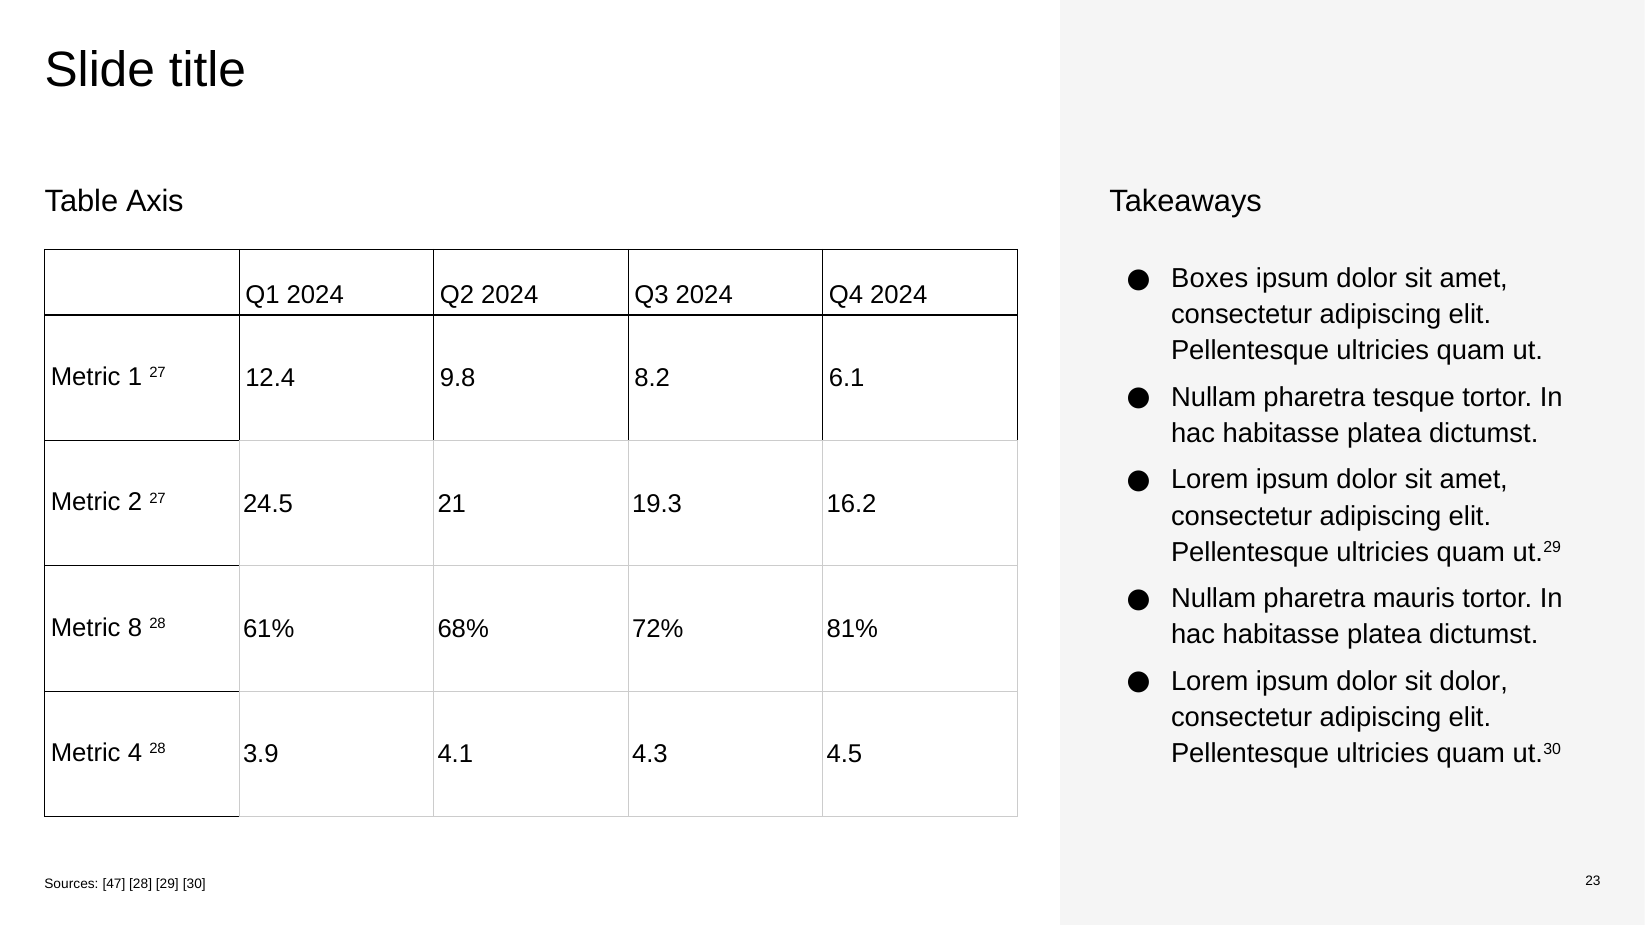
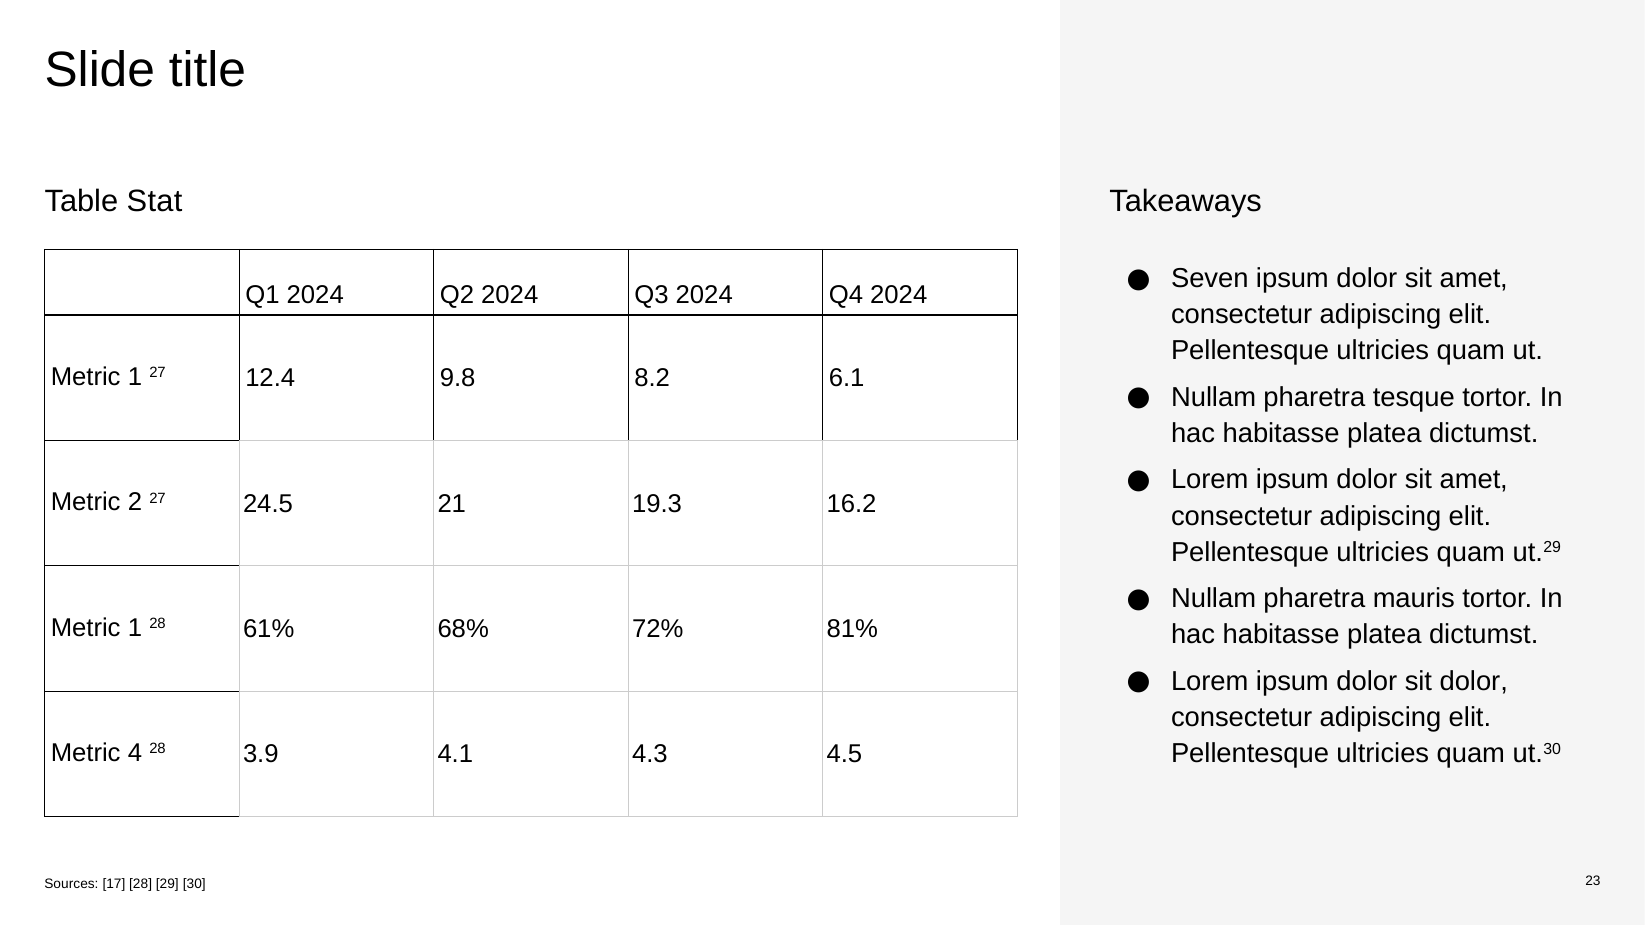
Axis: Axis -> Stat (155, 201)
Boxes: Boxes -> Seven (1210, 279)
8: 8 -> 1 (135, 628)
47: 47 -> 17 (114, 884)
